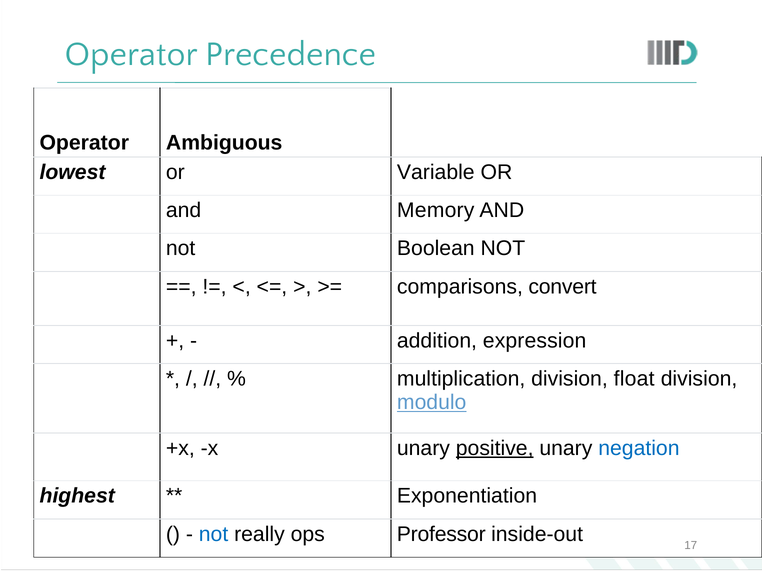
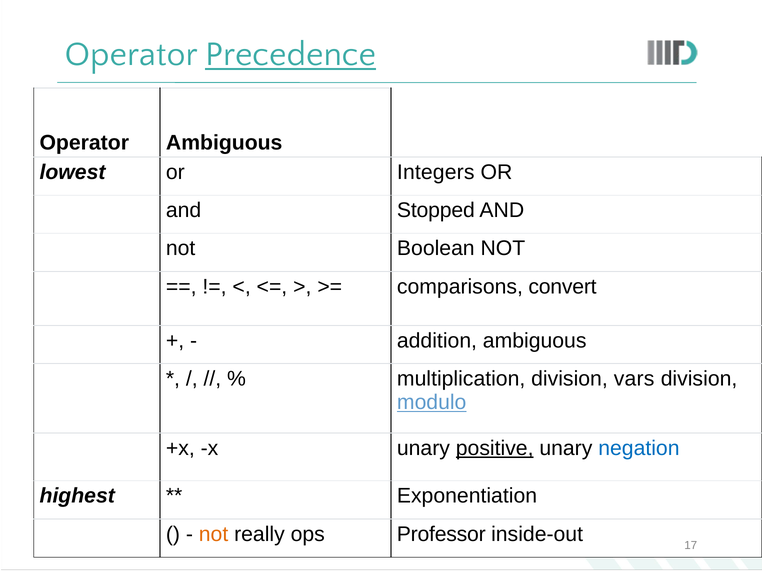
Precedence underline: none -> present (291, 54)
Variable: Variable -> Integers (436, 172)
Memory: Memory -> Stopped (436, 210)
addition expression: expression -> ambiguous (535, 341)
float: float -> vars (634, 379)
not colour: blue -> orange (214, 535)
